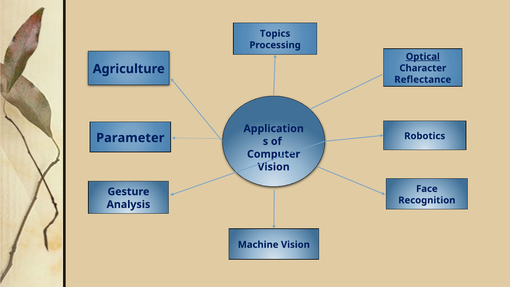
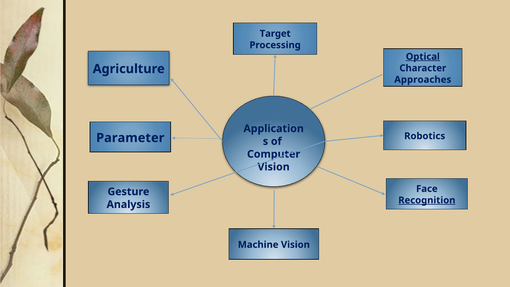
Topics: Topics -> Target (275, 34)
Reflectance: Reflectance -> Approaches (423, 80)
Recognition underline: none -> present (427, 200)
